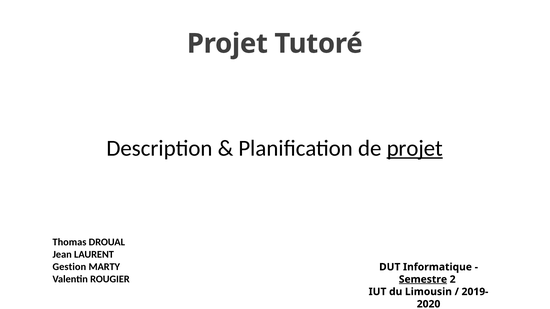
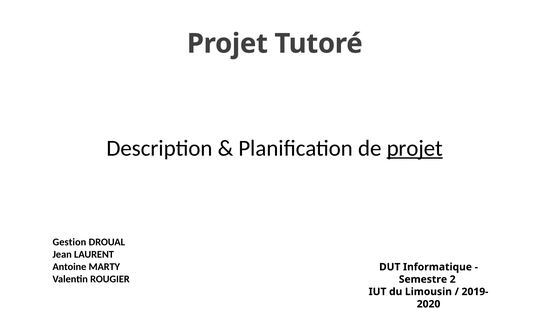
Thomas: Thomas -> Gestion (69, 242)
Gestion: Gestion -> Antoine (69, 267)
Semestre underline: present -> none (423, 280)
